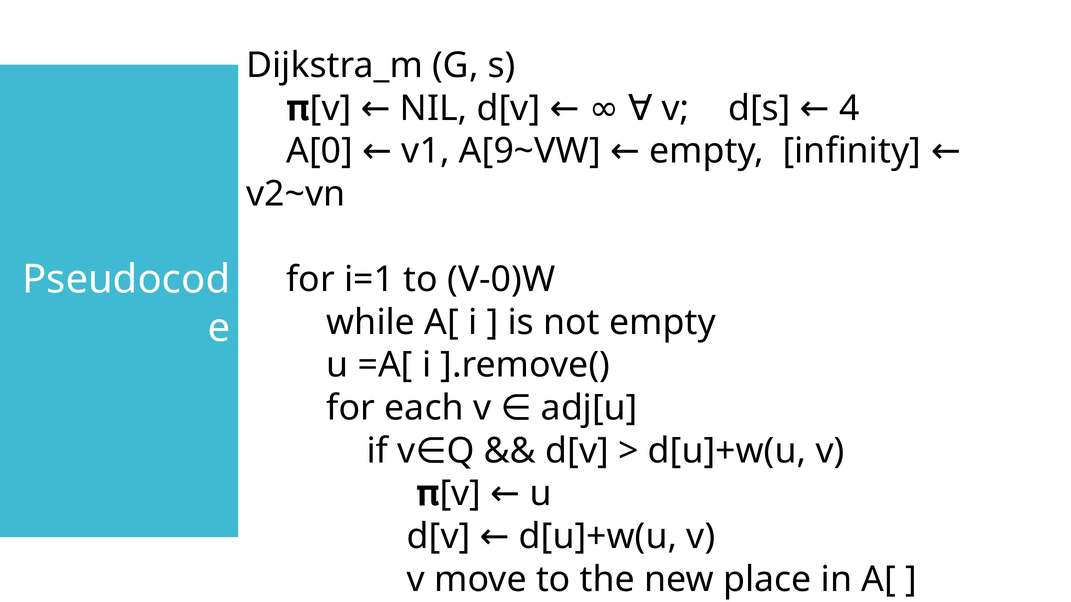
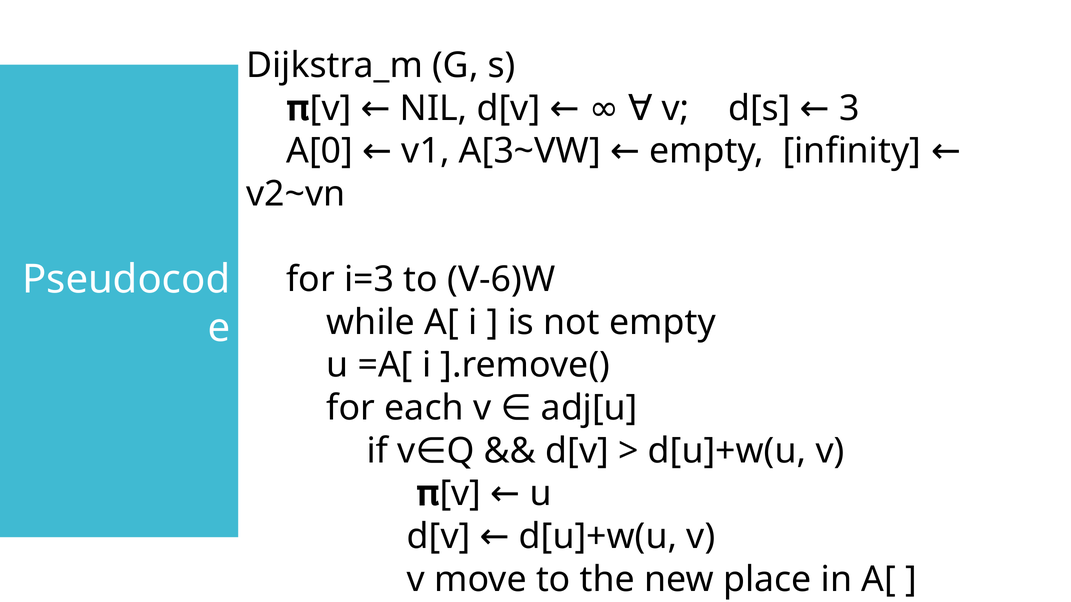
4: 4 -> 3 (849, 108)
A[9~VW: A[9~VW -> A[3~VW (530, 151)
i=1: i=1 -> i=3 (369, 280)
V-0)W: V-0)W -> V-6)W (501, 280)
